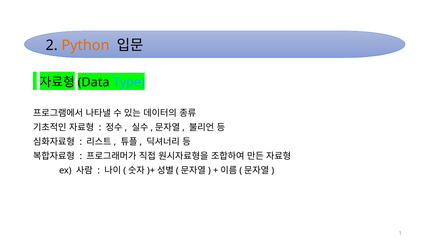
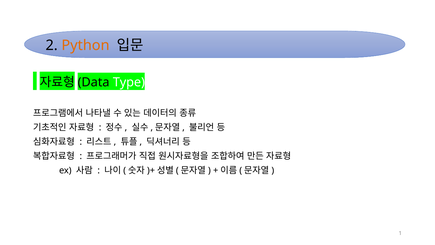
Type colour: light blue -> white (129, 82)
